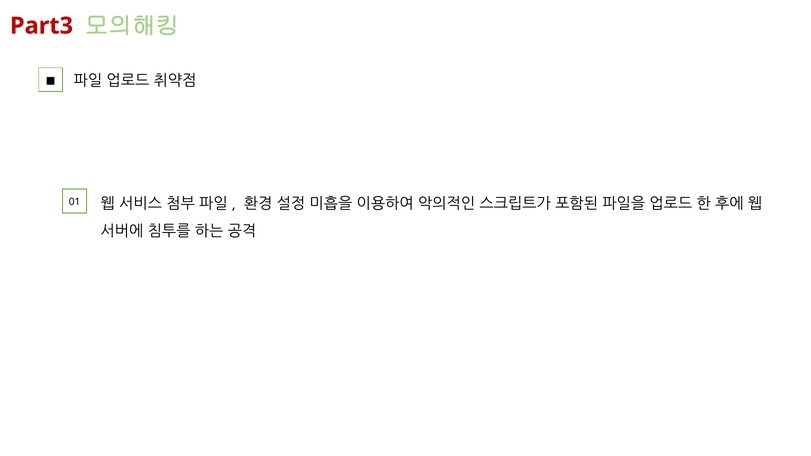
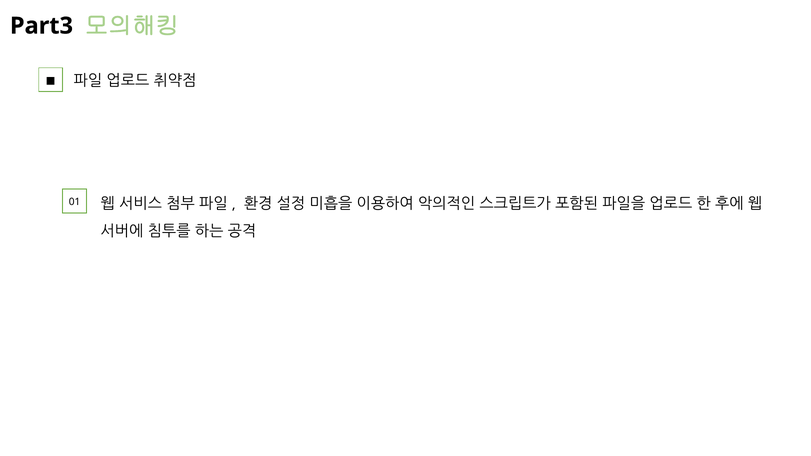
Part3 colour: red -> black (41, 26)
